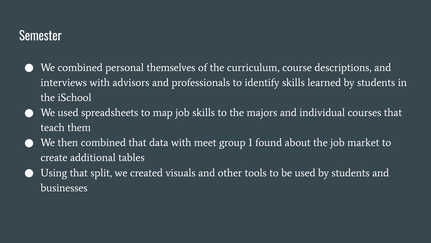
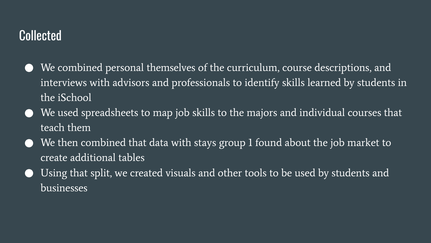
Semester: Semester -> Collected (40, 36)
meet: meet -> stays (205, 142)
